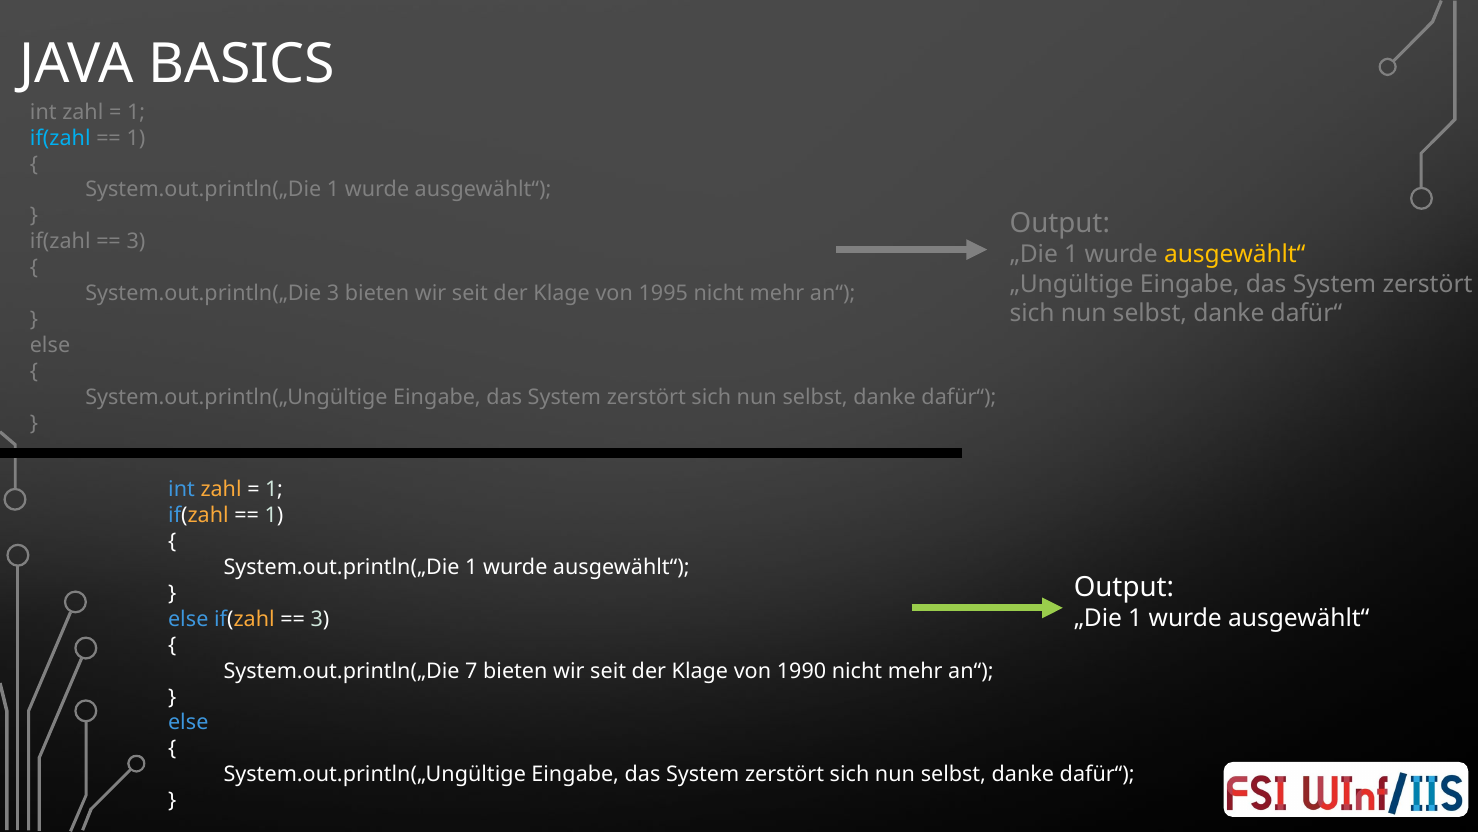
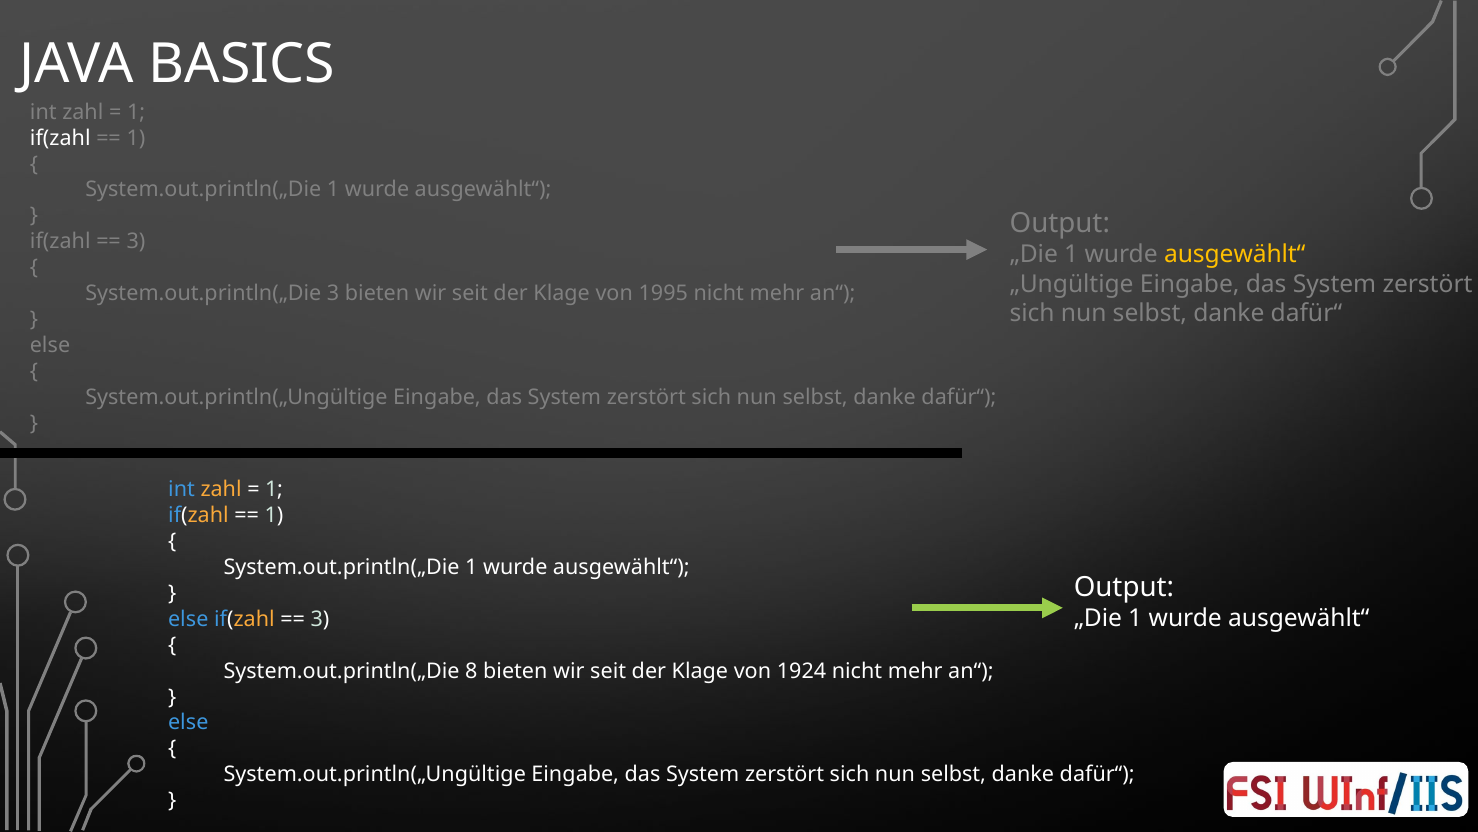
if(zahl colour: light blue -> white (60, 138)
7: 7 -> 8 (471, 671)
1990: 1990 -> 1924 (802, 671)
